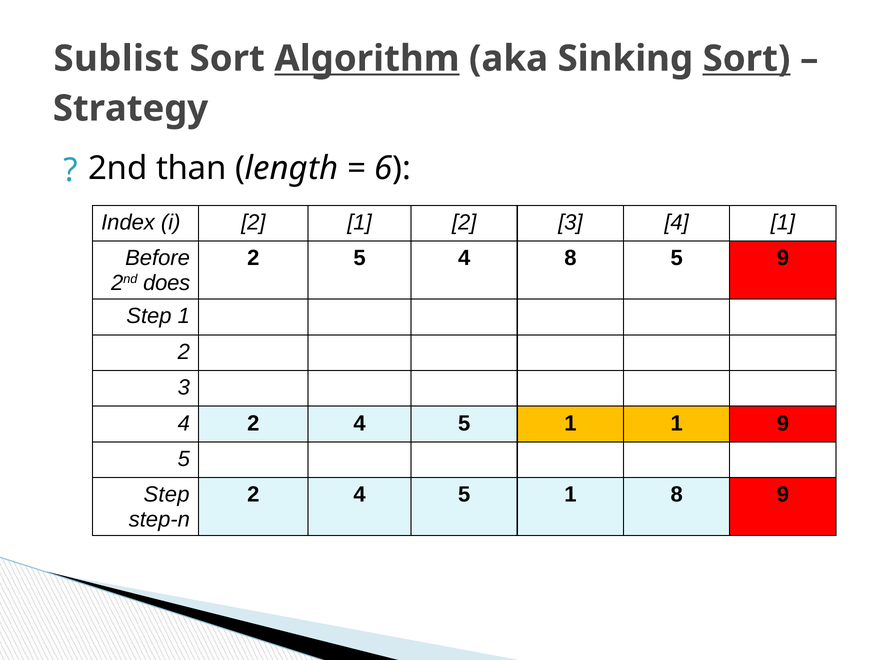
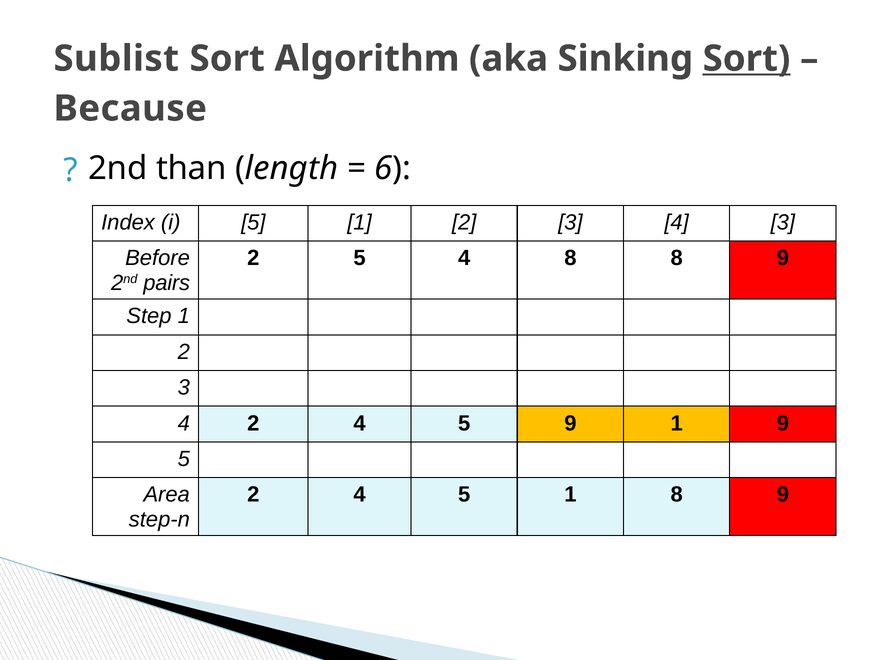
Algorithm underline: present -> none (367, 59)
Strategy: Strategy -> Because (130, 108)
i 2: 2 -> 5 (253, 222)
4 1: 1 -> 3 (783, 222)
8 5: 5 -> 8 (677, 258)
does: does -> pairs (167, 283)
1: 1 -> 9 (570, 423)
Step: Step -> Area (167, 495)
